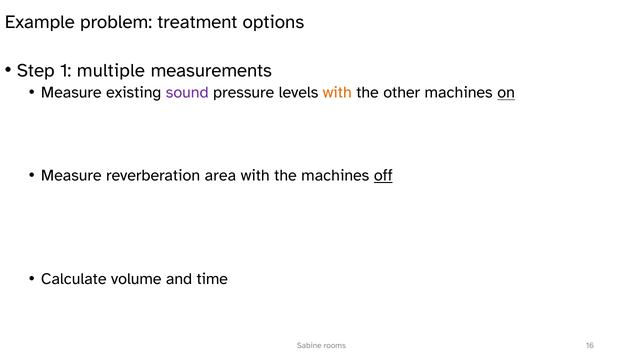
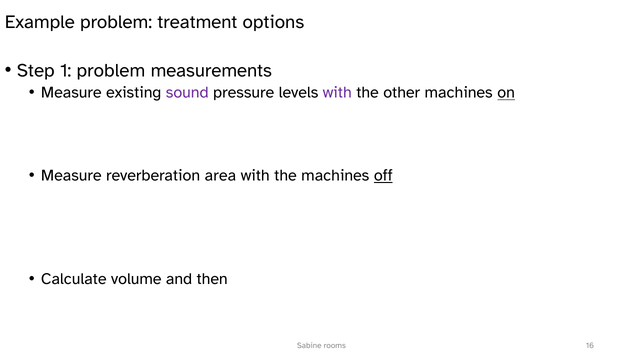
1 multiple: multiple -> problem (111, 70)
with colour: orange -> purple (337, 93)
time: time -> then (212, 279)
